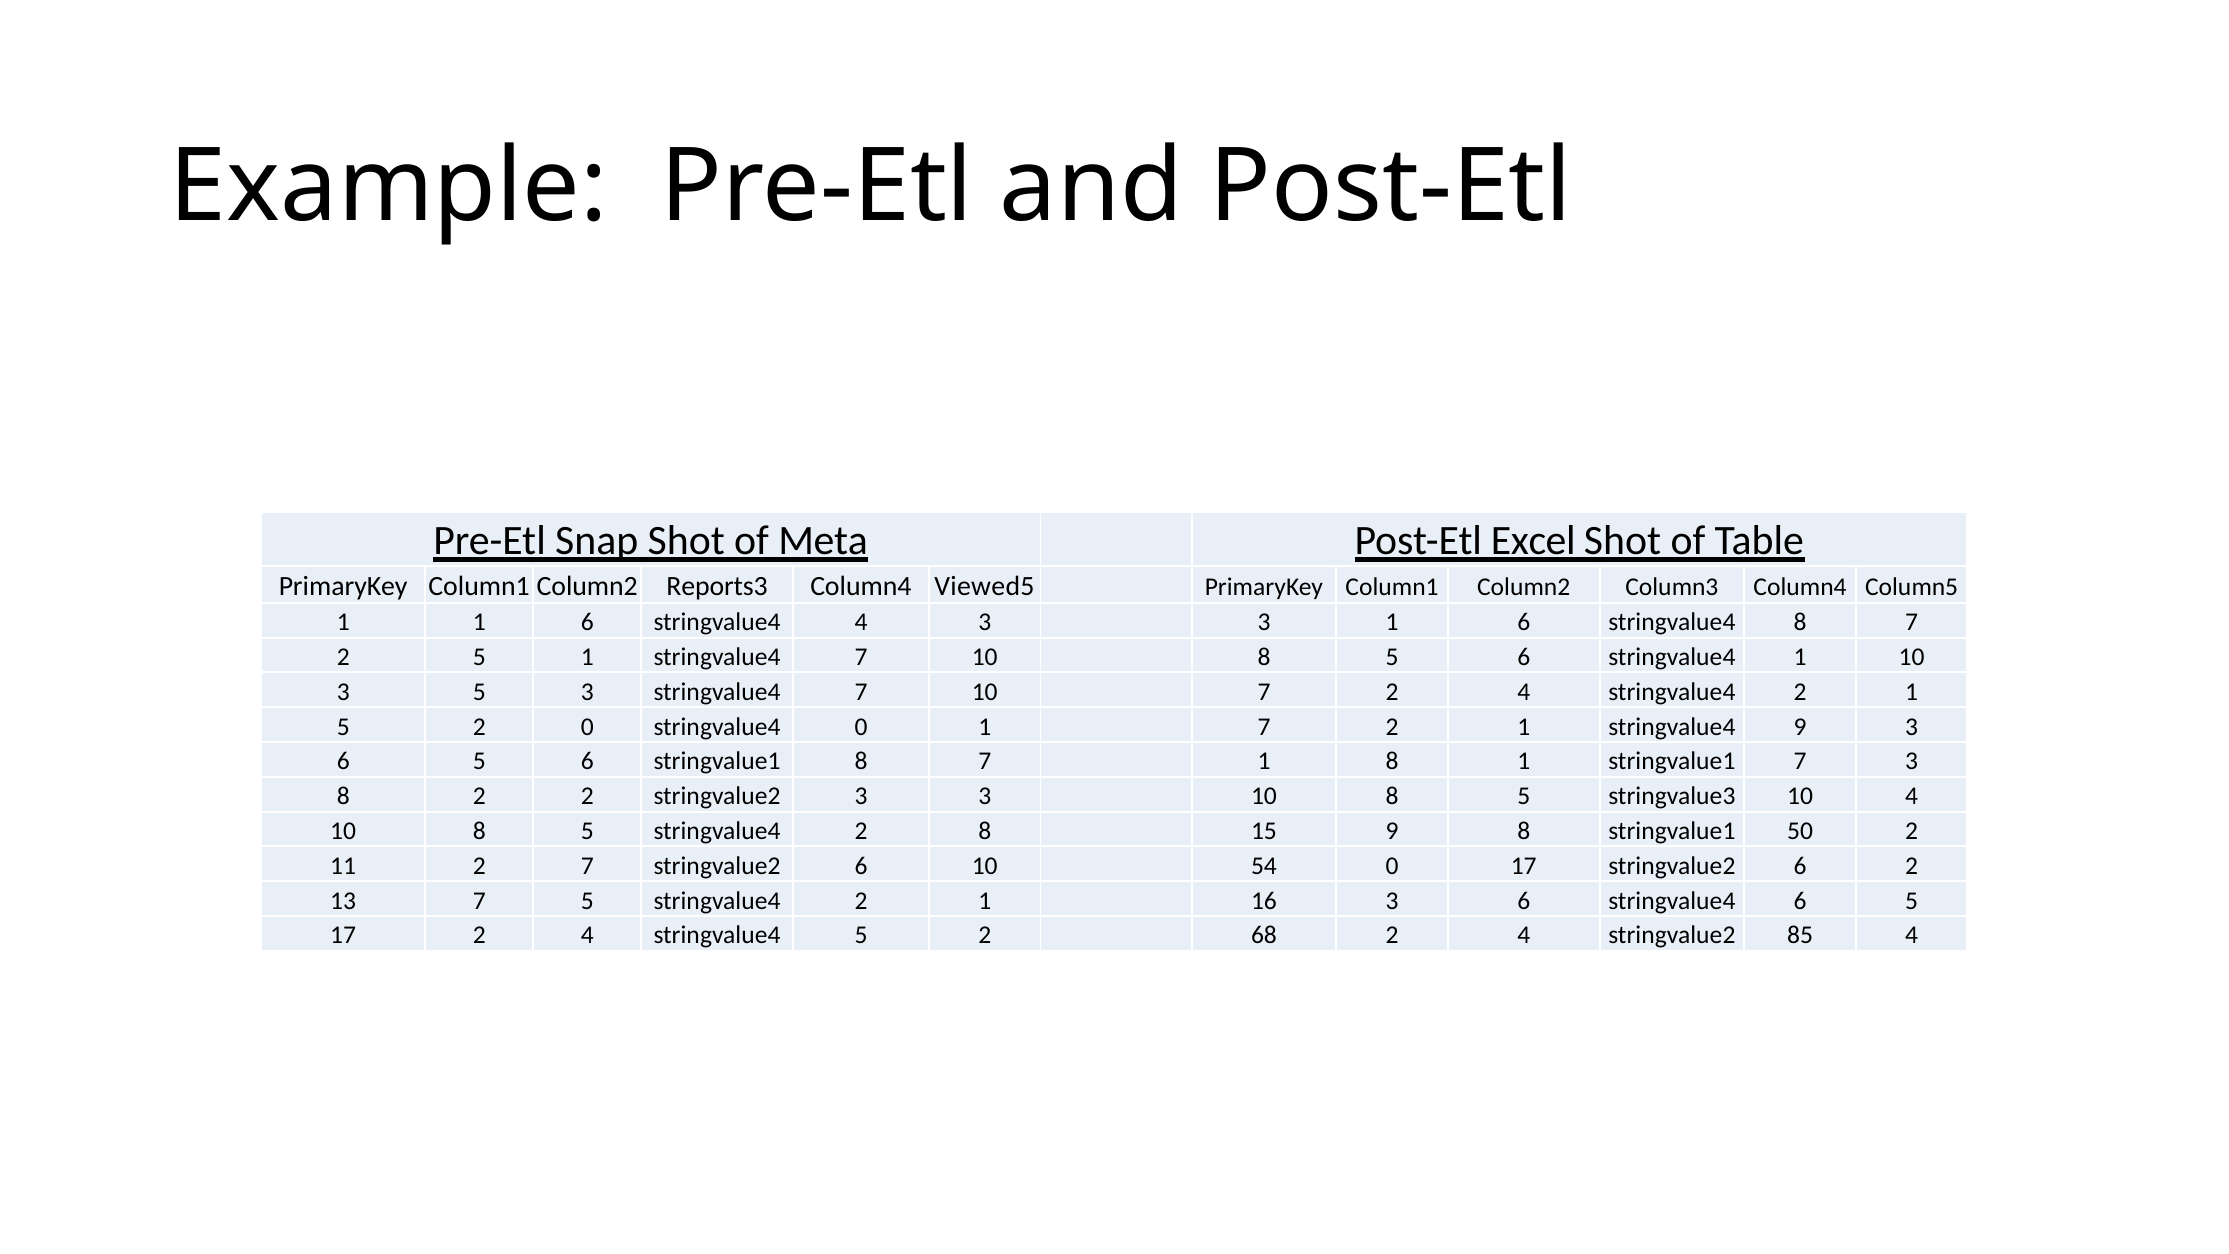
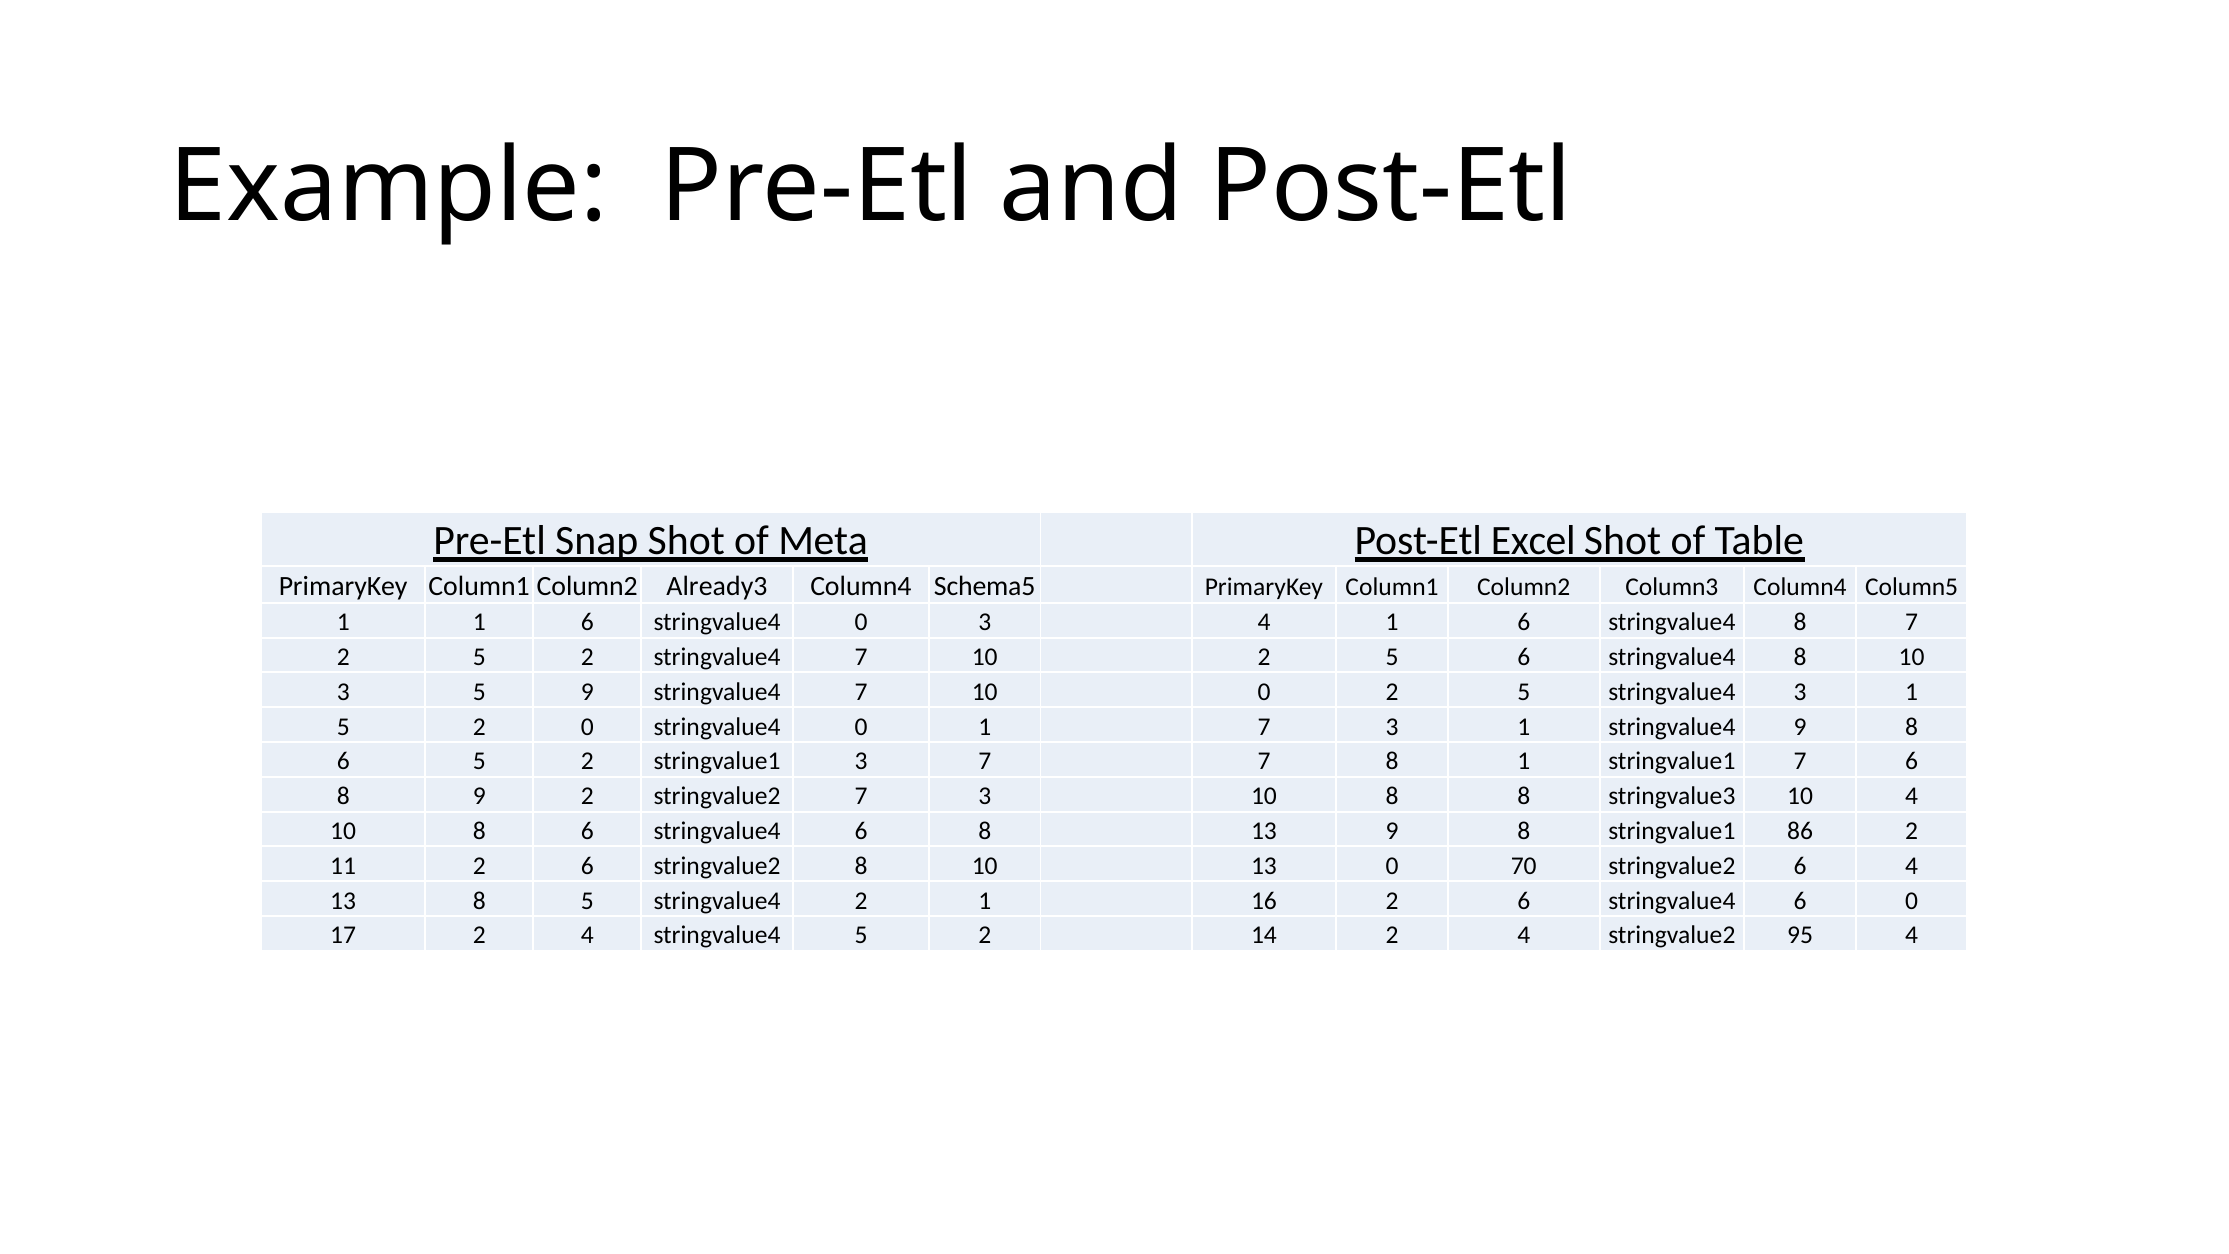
Reports3: Reports3 -> Already3 (717, 586)
Viewed5: Viewed5 -> Schema5 (985, 586)
6 stringvalue4 4: 4 -> 0 (861, 622)
3: 3 -> 4 (1264, 622)
2 5 1: 1 -> 2 (587, 657)
7 10 8: 8 -> 2 (1264, 657)
5 6 stringvalue4 1: 1 -> 8 (1800, 657)
5 3: 3 -> 9 (587, 692)
10 7: 7 -> 0 (1264, 692)
4: 4 -> 5 (1524, 692)
2: 2 -> 3 (1800, 692)
1 7 2: 2 -> 3 (1392, 726)
stringvalue4 9 3: 3 -> 8 (1912, 726)
6 5 6: 6 -> 2 (587, 761)
stringvalue1 8: 8 -> 3 (861, 761)
7 1: 1 -> 7 (1264, 761)
7 3: 3 -> 6 (1912, 761)
8 2: 2 -> 9 (479, 796)
stringvalue2 3: 3 -> 7 (861, 796)
3 10 8 5: 5 -> 8 (1524, 796)
5: 5 -> 6 (587, 831)
2: 2 -> 6 (861, 831)
8 15: 15 -> 13 (1264, 831)
50: 50 -> 86 (1800, 831)
11 2 7: 7 -> 6 (587, 866)
6: 6 -> 8 (861, 866)
10 54: 54 -> 13 (1264, 866)
0 17: 17 -> 70 (1524, 866)
6 2: 2 -> 4 (1912, 866)
13 7: 7 -> 8 (479, 901)
16 3: 3 -> 2 (1392, 901)
stringvalue4 6 5: 5 -> 0 (1912, 901)
68: 68 -> 14 (1264, 935)
85: 85 -> 95 (1800, 935)
